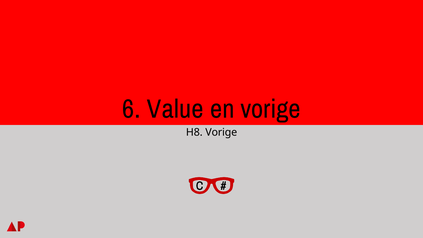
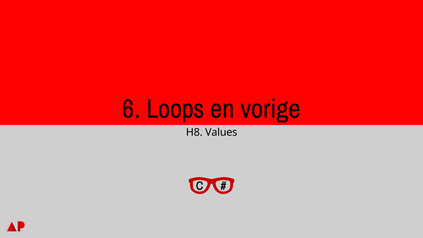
Value: Value -> Loops (175, 109)
H8 Vorige: Vorige -> Values (221, 132)
